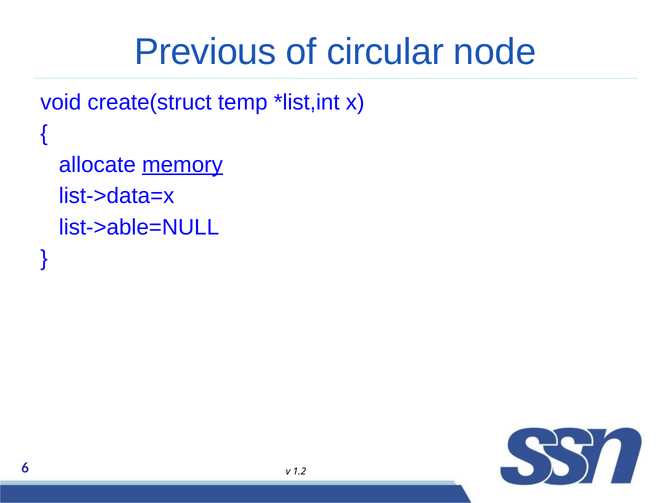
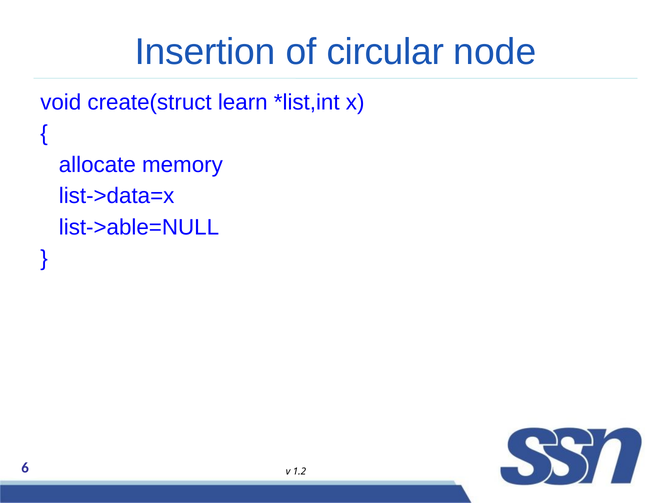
Previous: Previous -> Insertion (205, 52)
temp: temp -> learn (243, 102)
memory underline: present -> none (182, 165)
